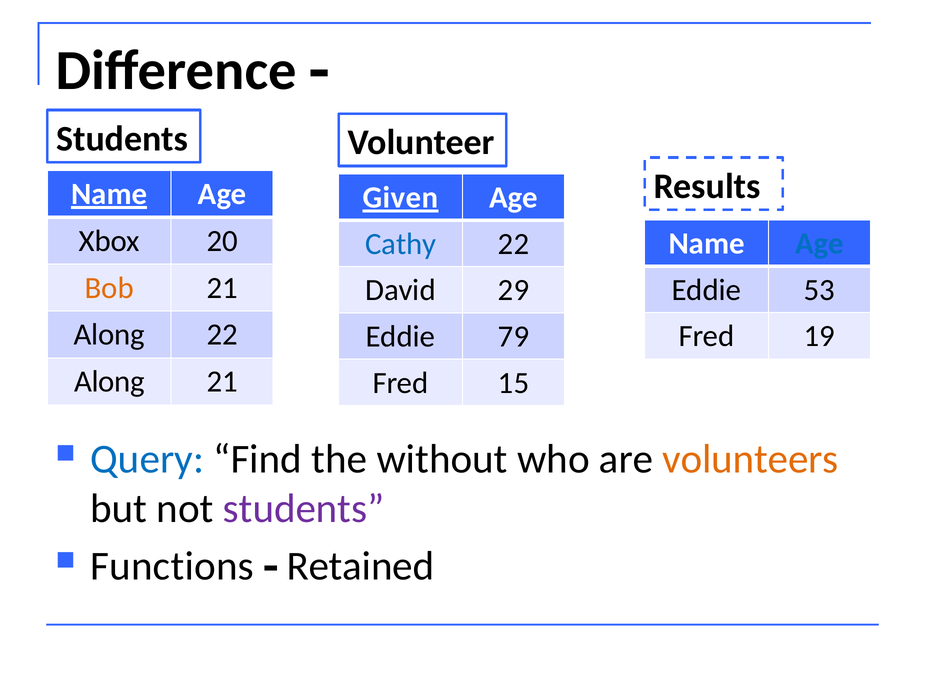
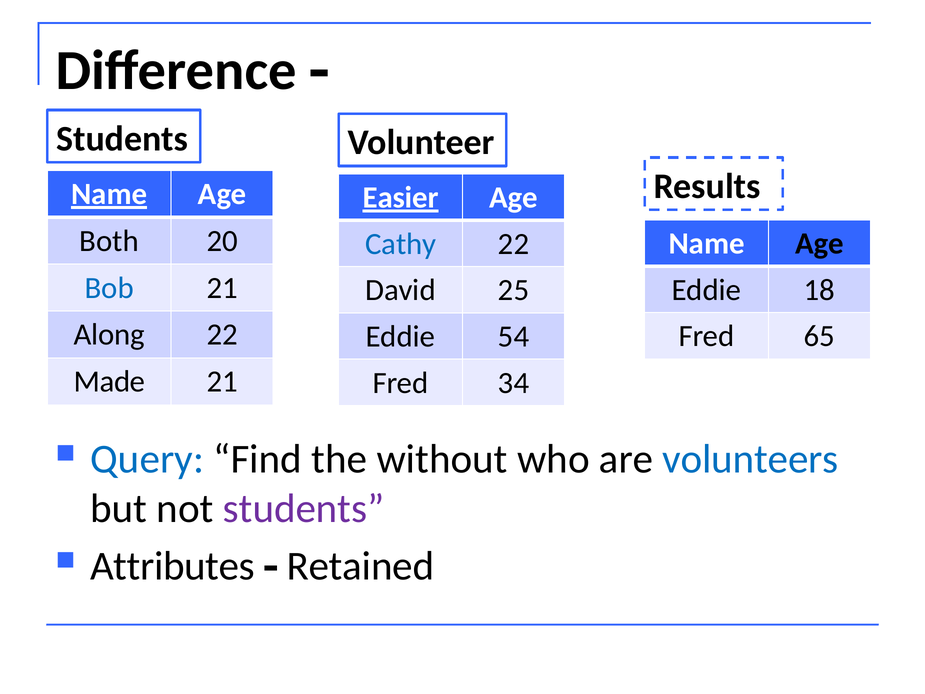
Given: Given -> Easier (401, 198)
Xbox: Xbox -> Both (109, 241)
Age colour: blue -> black (820, 244)
Bob colour: orange -> blue (109, 288)
53: 53 -> 18 (819, 290)
29: 29 -> 25 (514, 290)
19: 19 -> 65 (819, 336)
79: 79 -> 54 (514, 336)
Along: Along -> Made (109, 382)
15: 15 -> 34 (514, 383)
volunteers colour: orange -> blue (750, 459)
Functions: Functions -> Attributes (172, 566)
